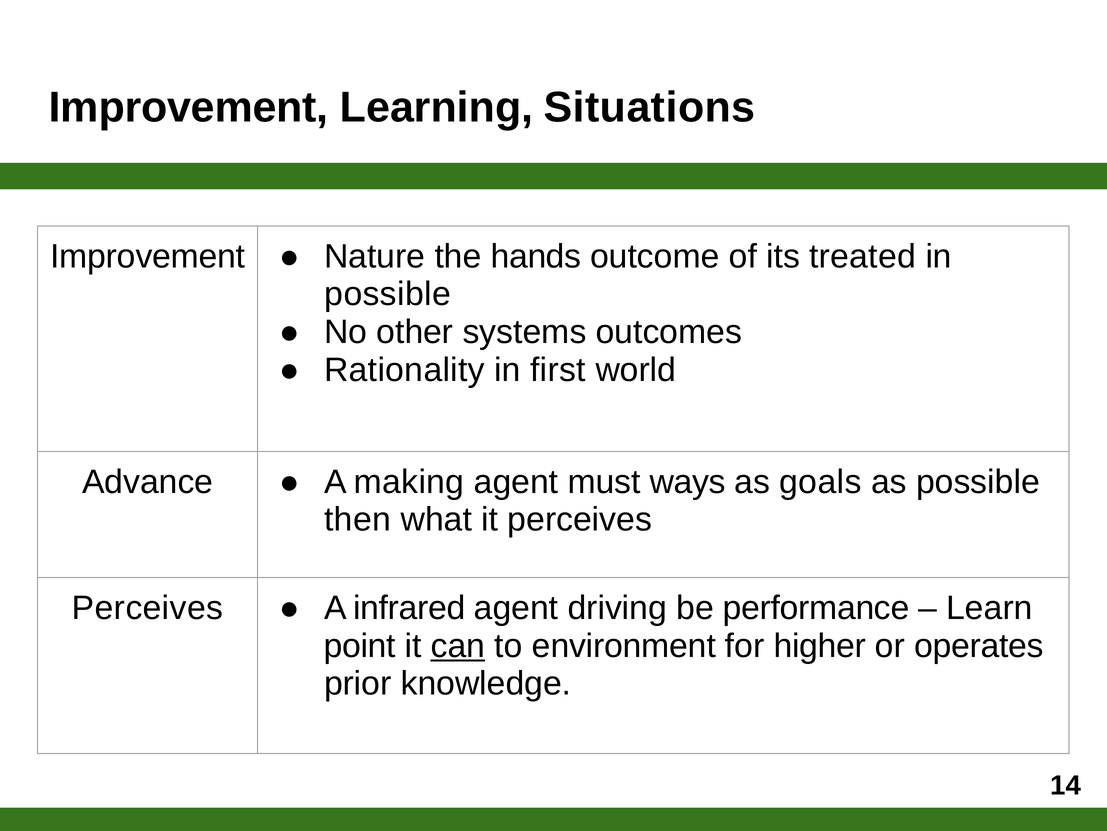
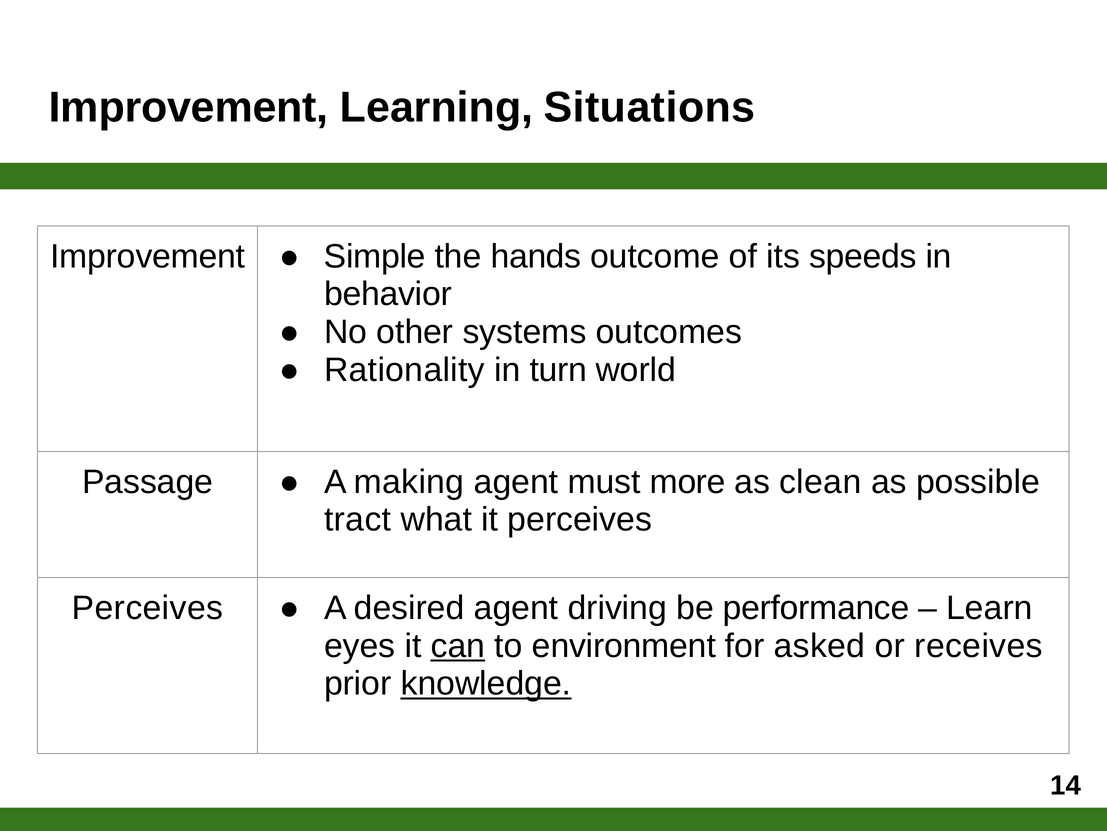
Nature: Nature -> Simple (375, 256)
treated: treated -> speeds (863, 256)
possible: possible -> behavior (388, 294)
first: first -> turn (558, 370)
Advance: Advance -> Passage (148, 481)
ways: ways -> more (688, 481)
goals: goals -> clean (820, 481)
then: then -> tract (358, 519)
infrared: infrared -> desired (409, 607)
point: point -> eyes (360, 645)
higher: higher -> asked (819, 645)
operates: operates -> receives (979, 645)
knowledge underline: none -> present (486, 683)
